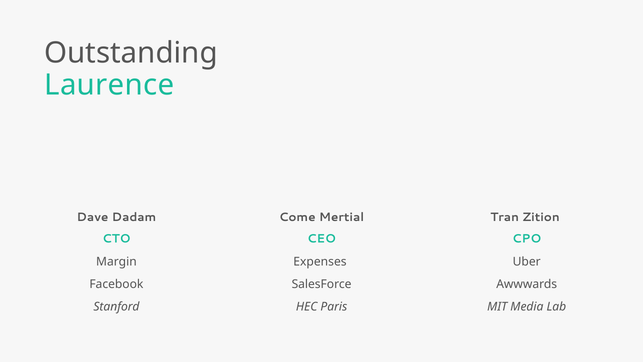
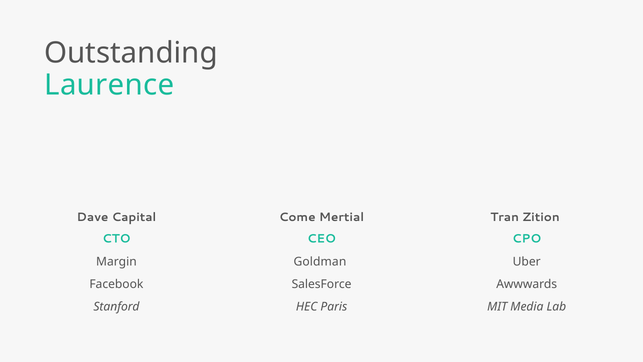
Dadam: Dadam -> Capital (134, 217)
Expenses: Expenses -> Goldman (320, 261)
